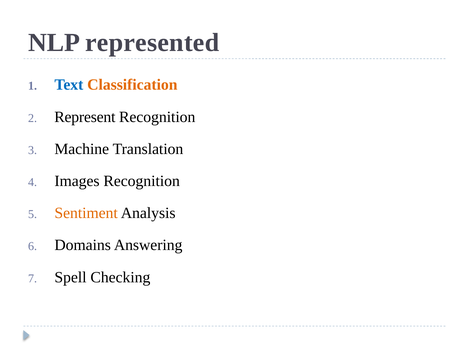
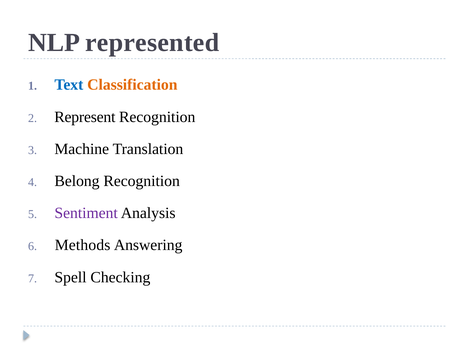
Images: Images -> Belong (77, 181)
Sentiment colour: orange -> purple (86, 213)
Domains: Domains -> Methods (83, 245)
